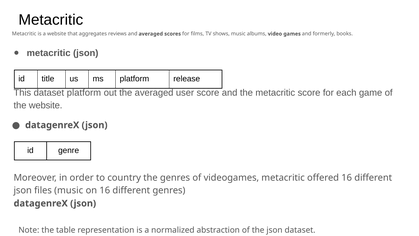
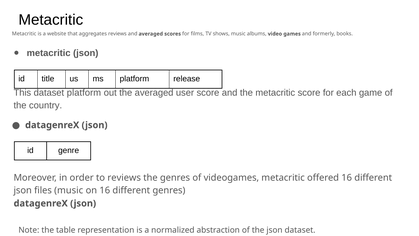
the website: website -> country (46, 105)
to country: country -> reviews (124, 178)
